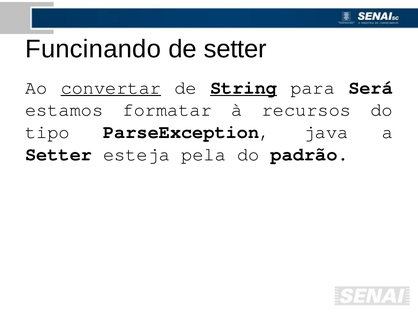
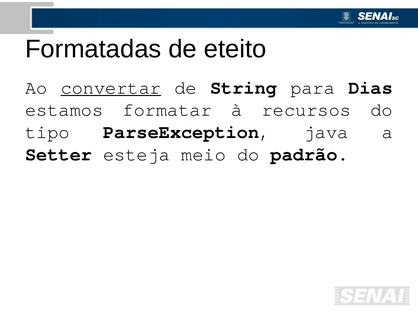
Funcinando: Funcinando -> Formatadas (93, 49)
de setter: setter -> eteito (235, 49)
String underline: present -> none (244, 88)
Será: Será -> Dias (371, 88)
pela: pela -> meio (204, 155)
